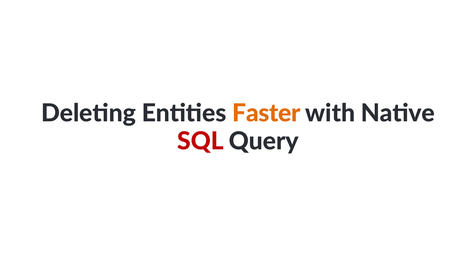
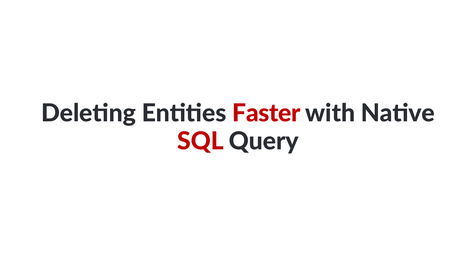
Faster colour: orange -> red (266, 113)
